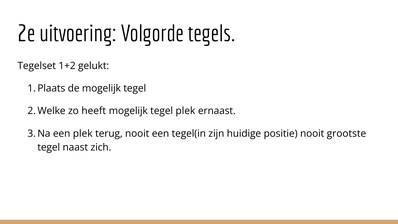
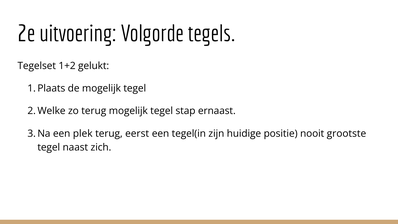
zo heeft: heeft -> terug (94, 111)
tegel plek: plek -> stap (185, 111)
terug nooit: nooit -> eerst (137, 133)
